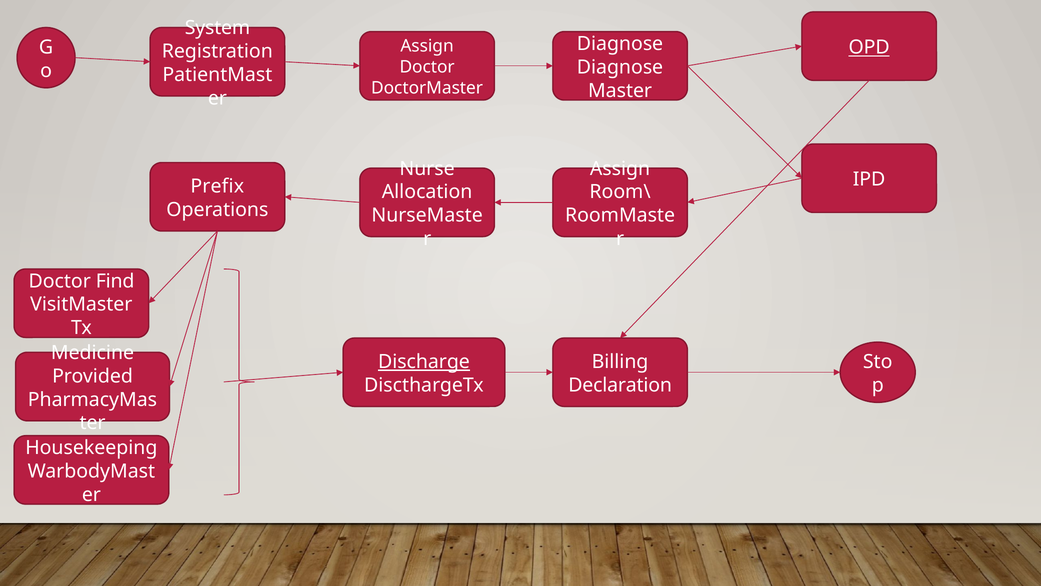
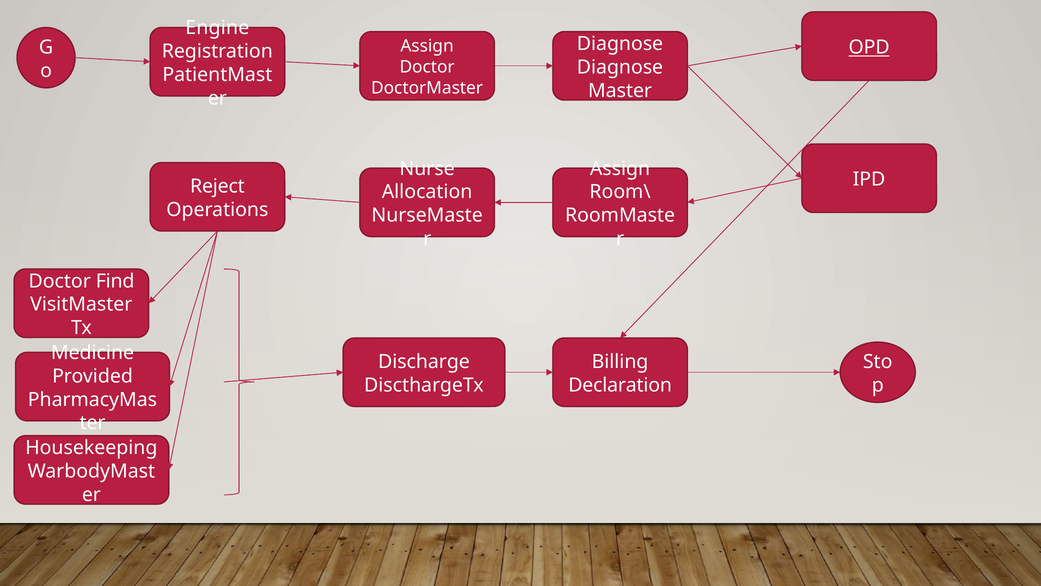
System: System -> Engine (217, 28)
Prefix: Prefix -> Reject (217, 186)
Discharge underline: present -> none (424, 362)
